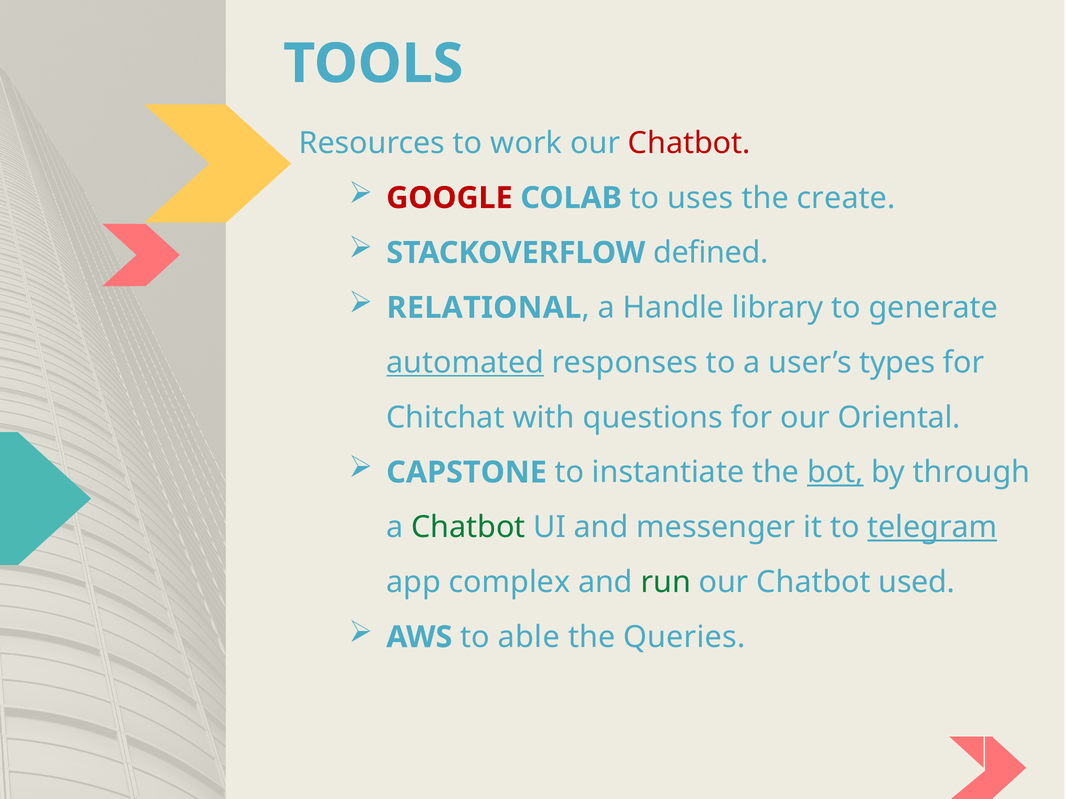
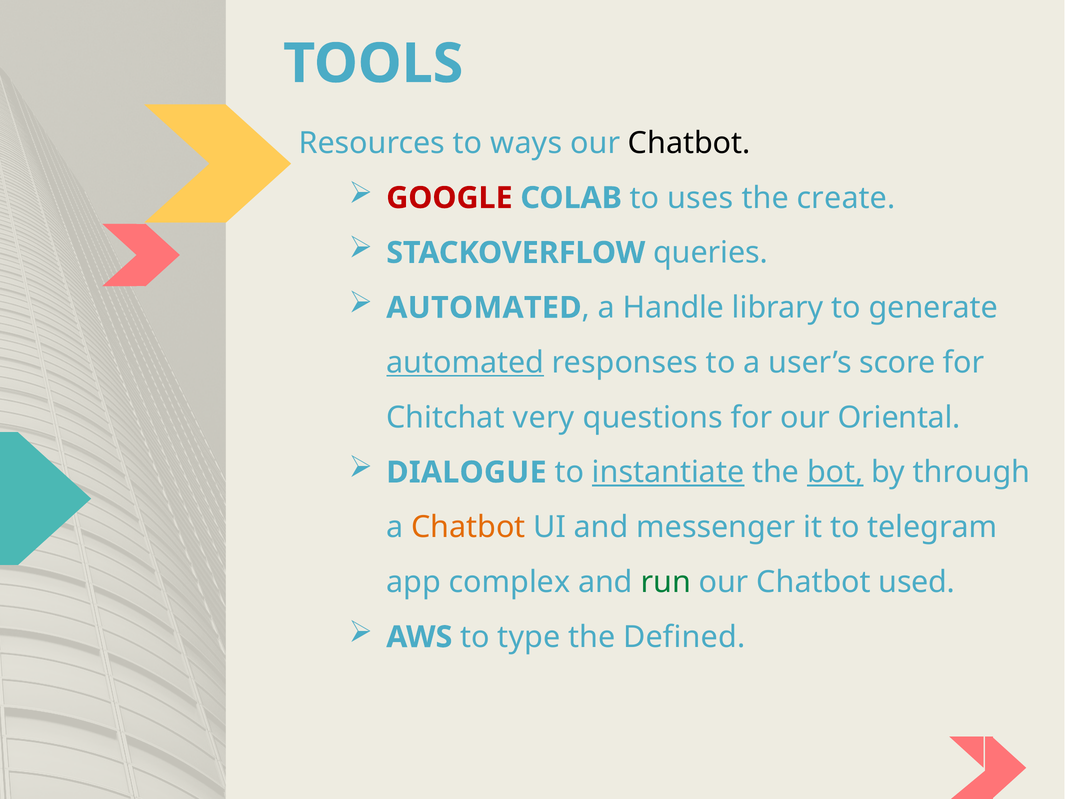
work: work -> ways (526, 143)
Chatbot colour: red -> black (689, 143)
defined: defined -> queries (711, 253)
RELATIONAL: RELATIONAL -> AUTOMATED (484, 308)
types: types -> score (897, 363)
with: with -> very (544, 418)
CAPSTONE: CAPSTONE -> DIALOGUE (466, 473)
instantiate underline: none -> present (668, 473)
Chatbot colour: green -> orange (468, 528)
telegram underline: present -> none (932, 528)
able: able -> type (529, 637)
Queries: Queries -> Defined (684, 637)
